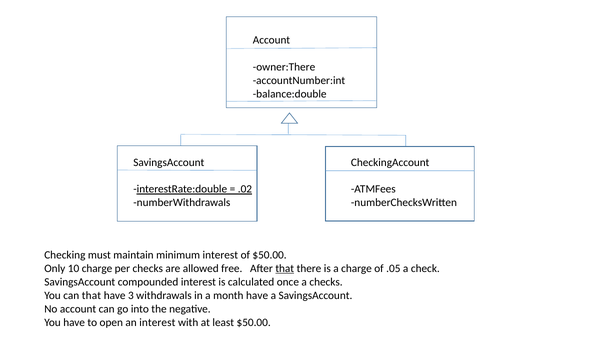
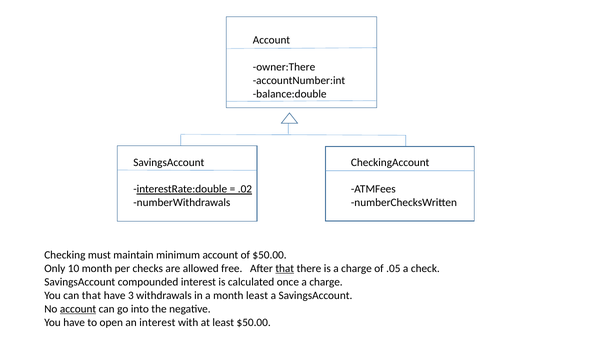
minimum interest: interest -> account (220, 255)
10 charge: charge -> month (97, 269)
once a checks: checks -> charge (326, 282)
month have: have -> least (257, 296)
account underline: none -> present (78, 309)
